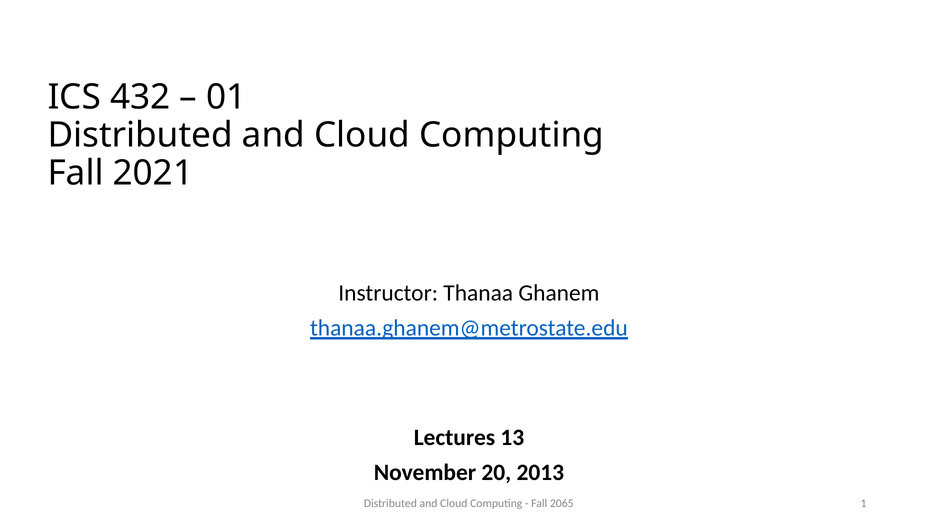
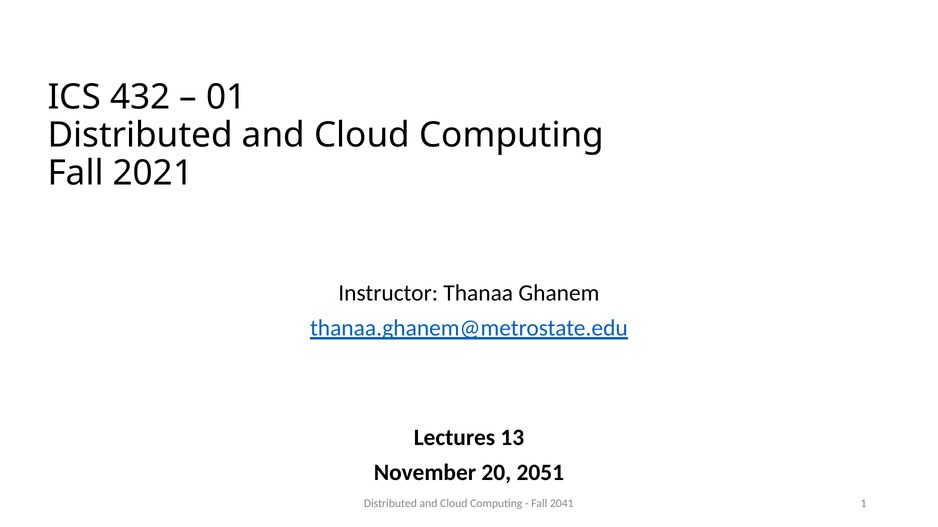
2013: 2013 -> 2051 (540, 473)
2065: 2065 -> 2041 (562, 504)
